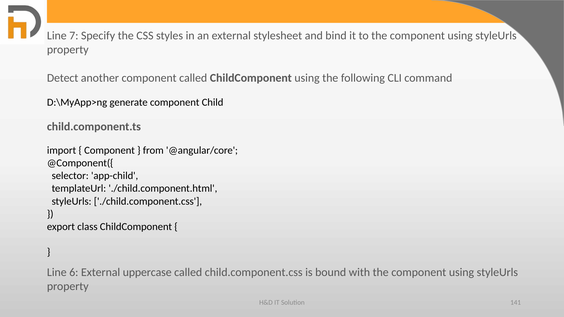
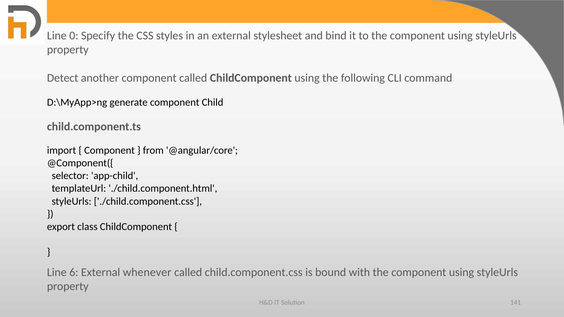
7: 7 -> 0 (74, 36)
uppercase: uppercase -> whenever (147, 273)
